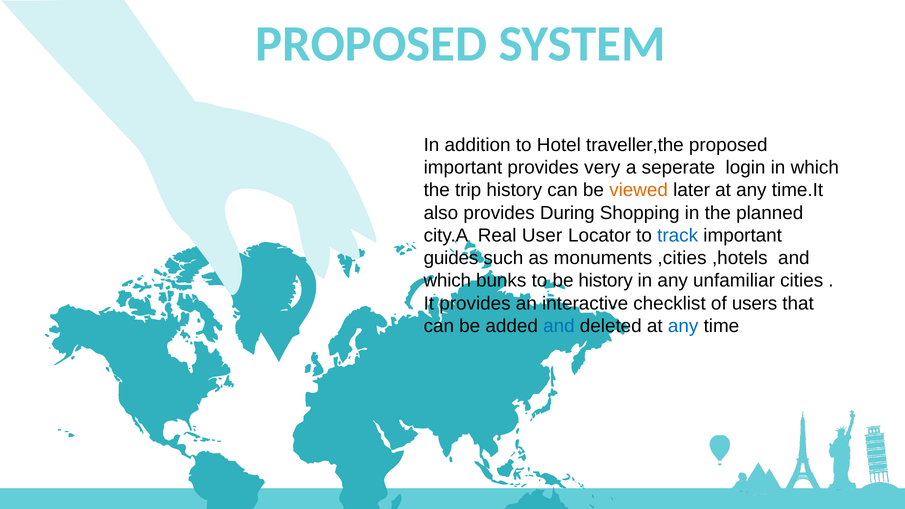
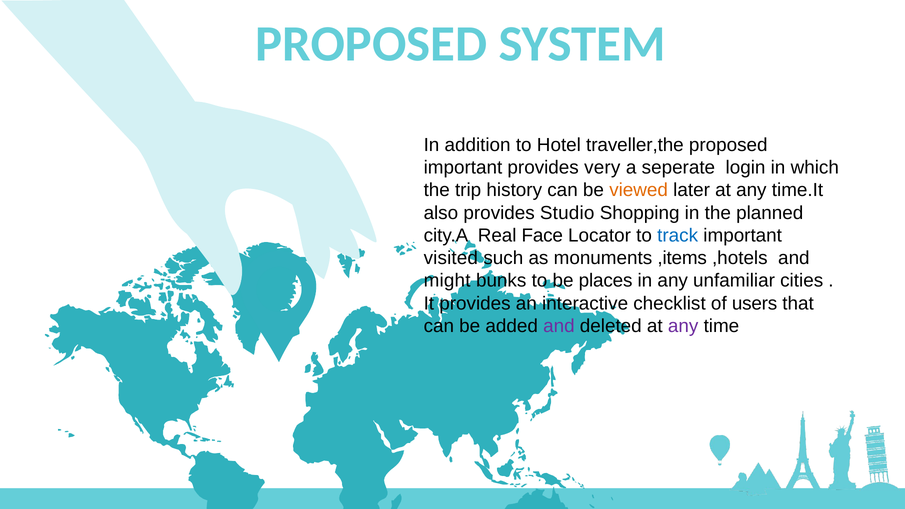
During: During -> Studio (567, 213)
User: User -> Face (542, 235)
guides: guides -> visited (451, 258)
,cities: ,cities -> ,items (682, 258)
which: which -> might (447, 281)
be history: history -> places (606, 281)
and colour: blue -> purple (559, 326)
any colour: blue -> purple (683, 326)
